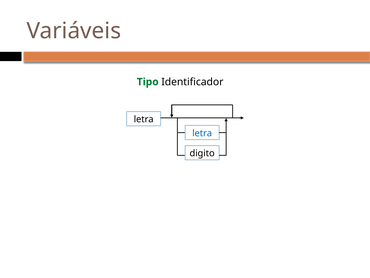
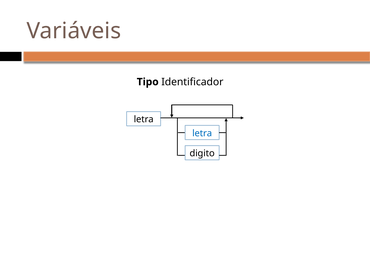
Tipo colour: green -> black (148, 82)
